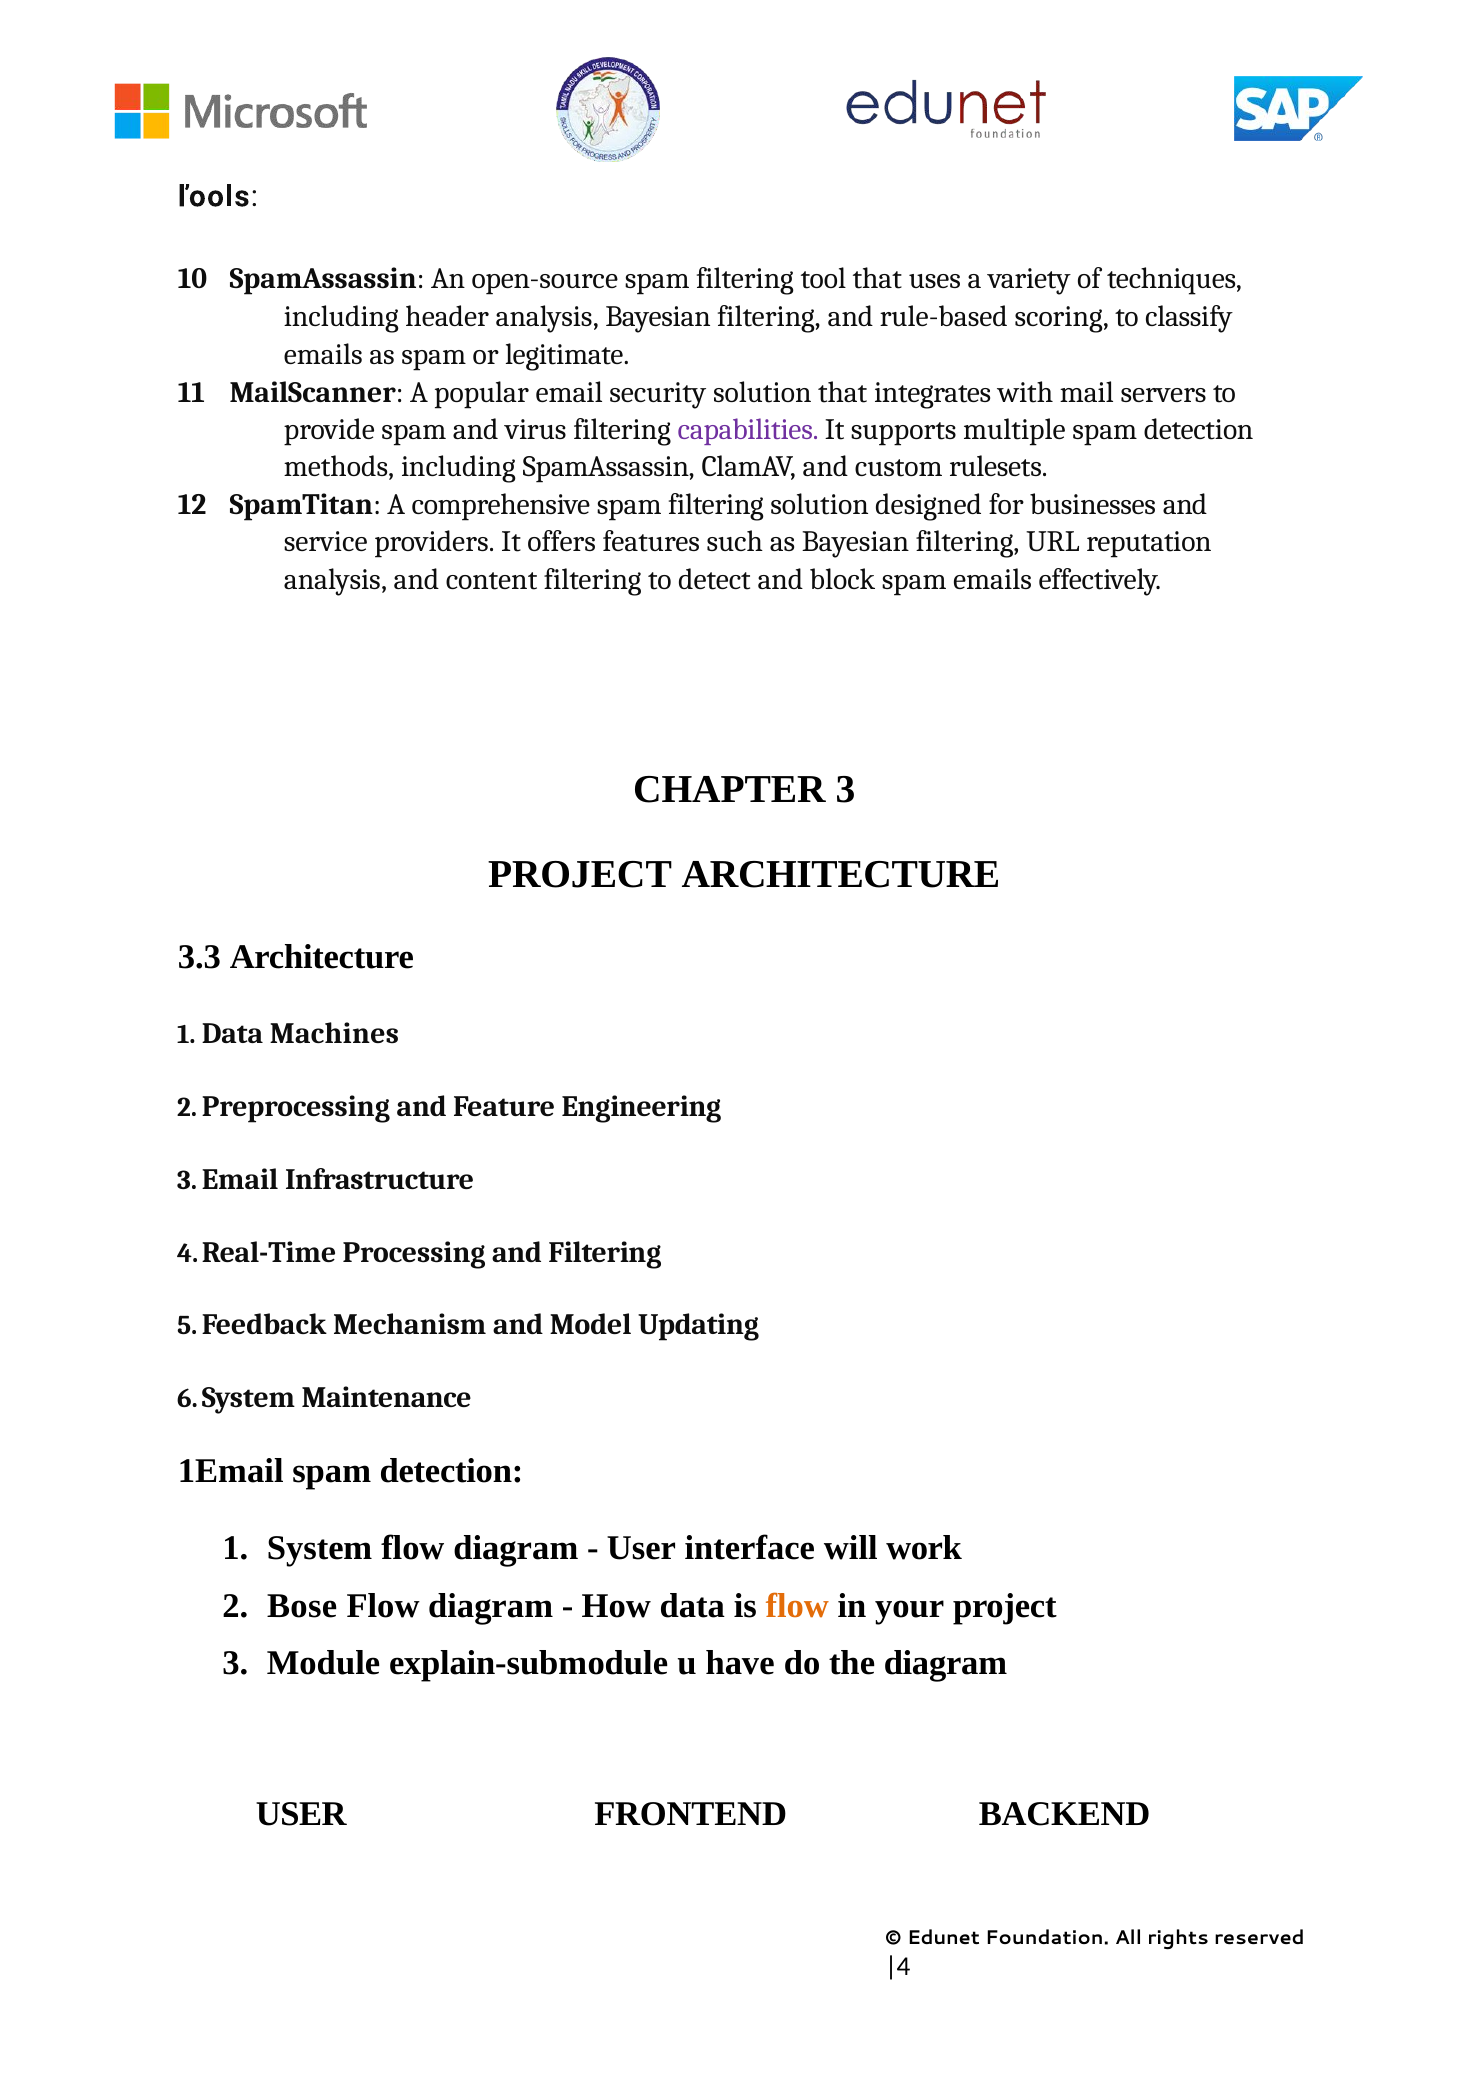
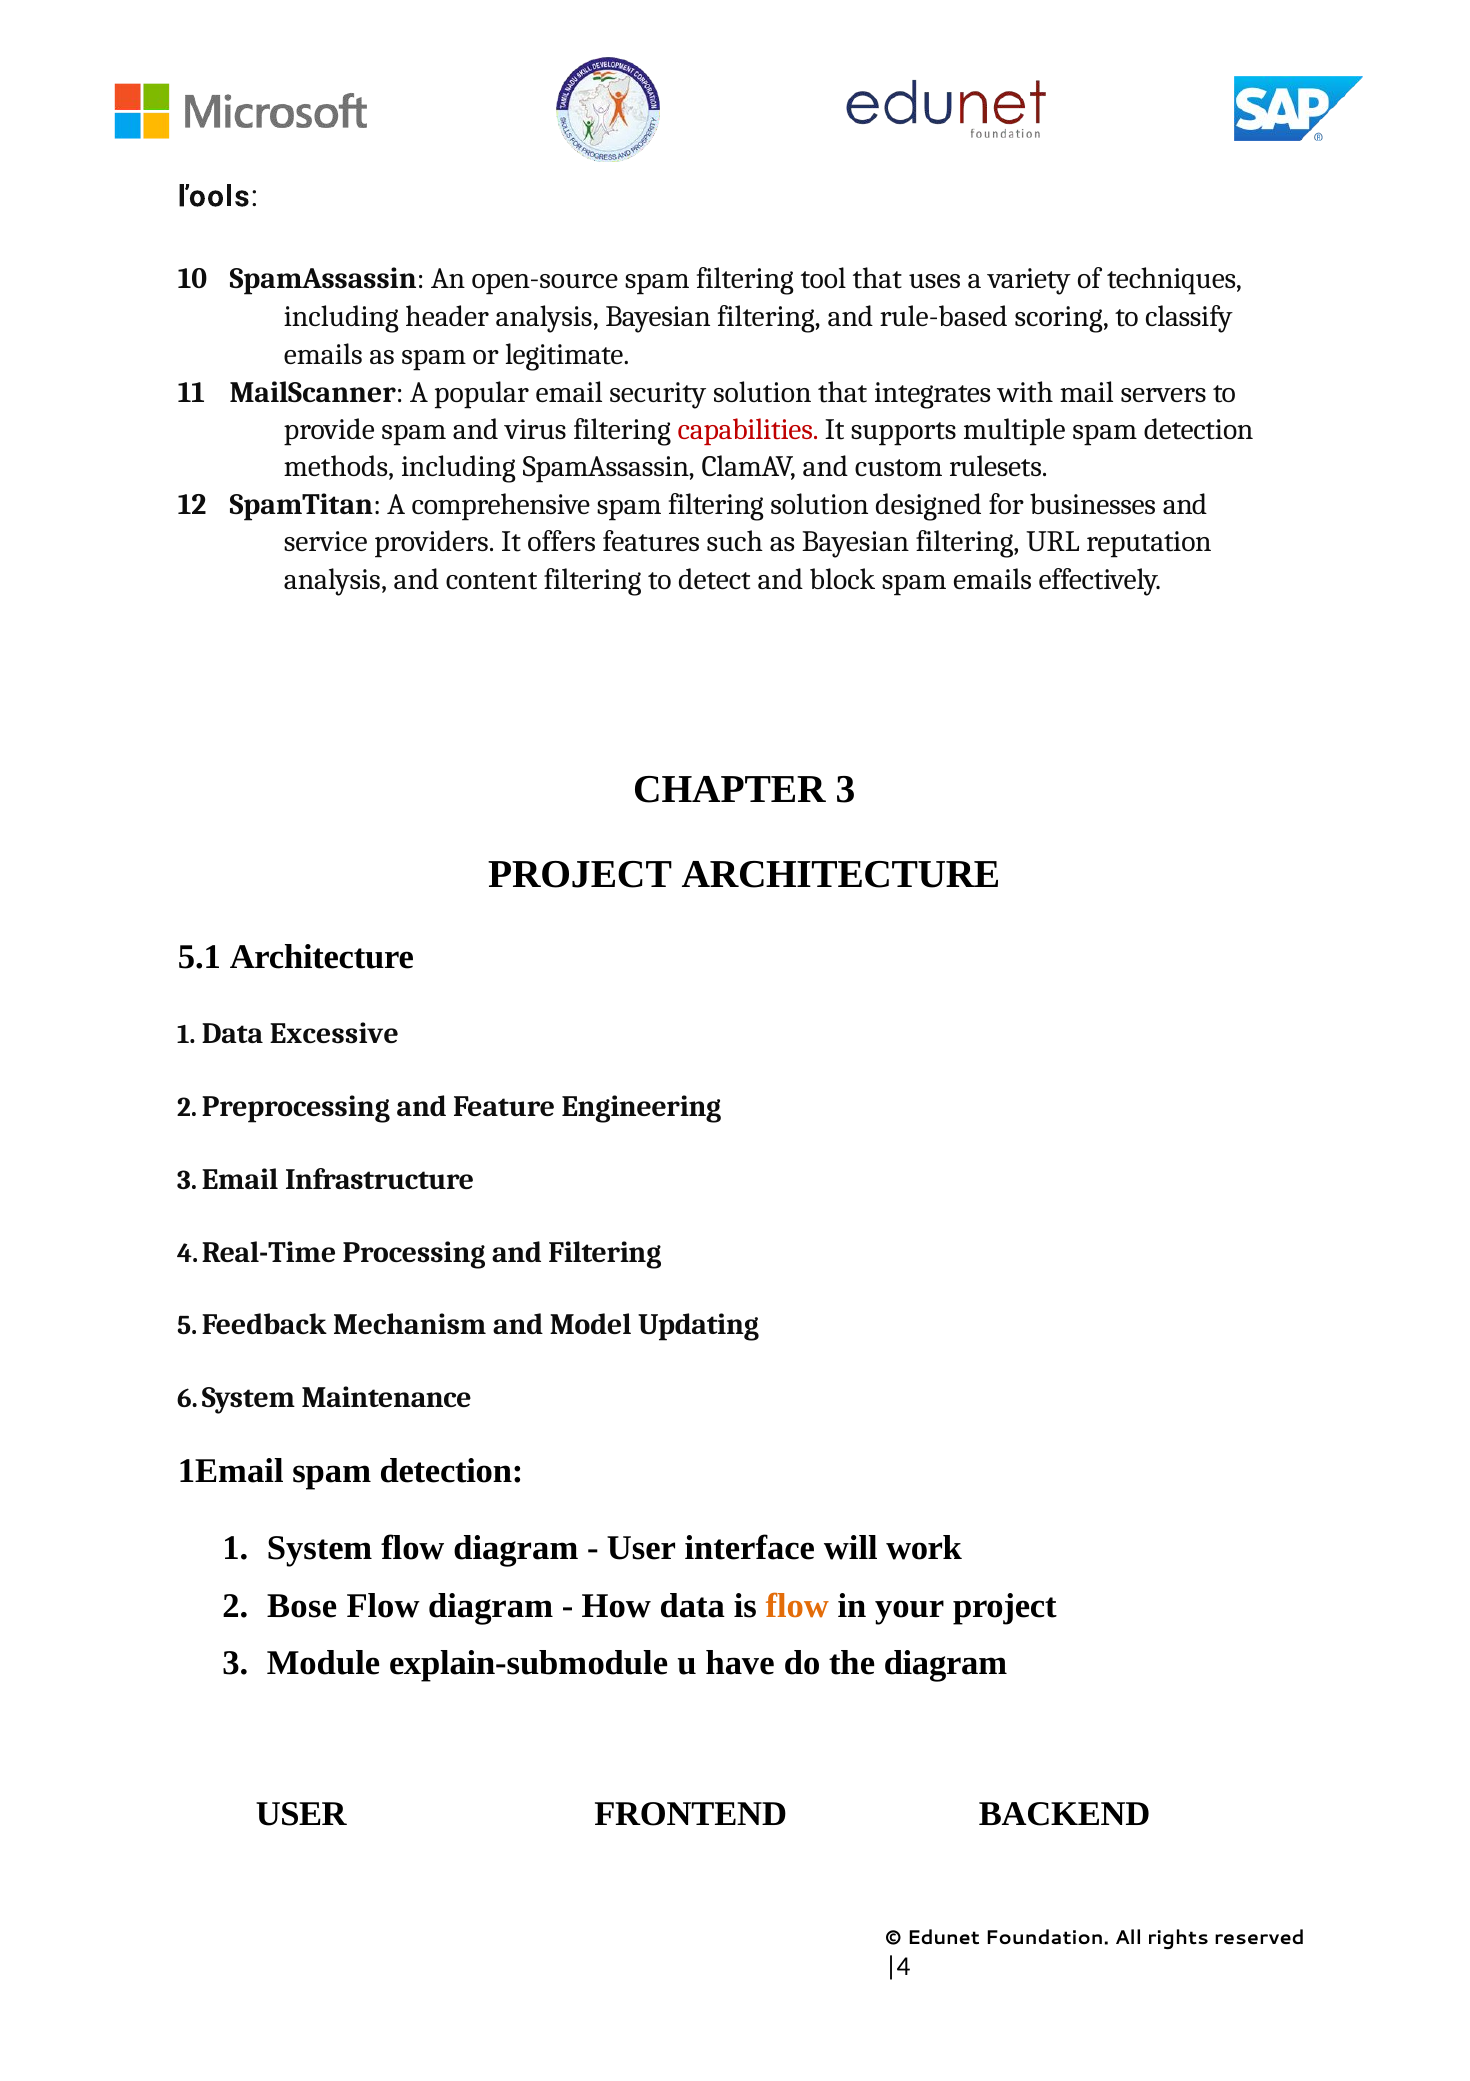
capabilities colour: purple -> red (748, 429)
3.3: 3.3 -> 5.1 (199, 957)
Machines: Machines -> Excessive (334, 1034)
